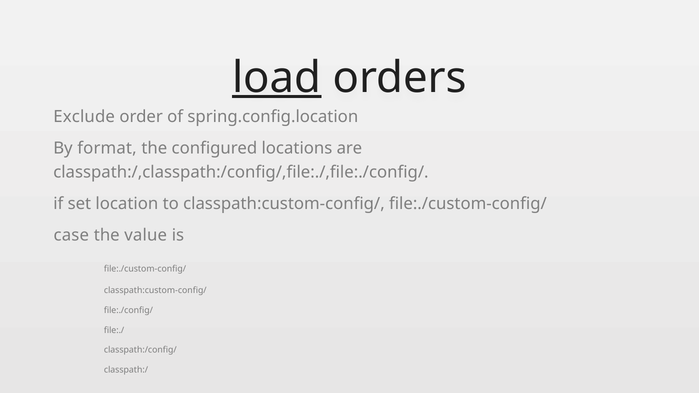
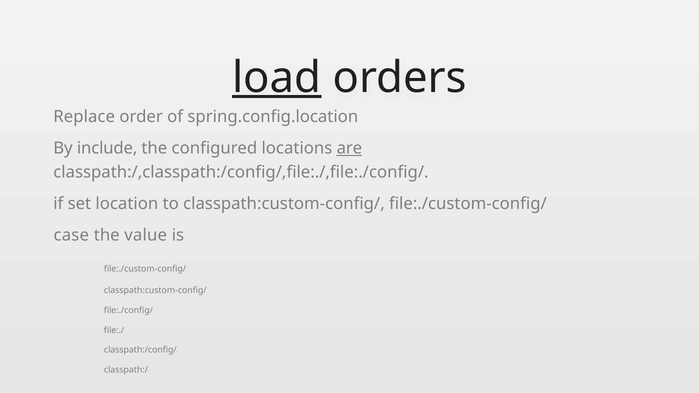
Exclude: Exclude -> Replace (84, 117)
format: format -> include (107, 148)
are underline: none -> present (349, 148)
